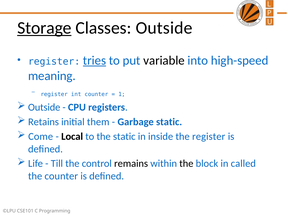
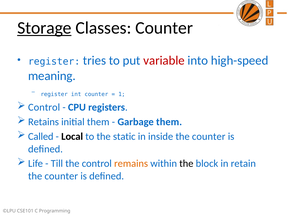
Classes Outside: Outside -> Counter (164, 28)
tries underline: present -> none (94, 60)
variable colour: black -> red (164, 60)
Outside: Outside -> Control (44, 107)
Garbage static: static -> them (169, 122)
Come: Come -> Called (41, 136)
register: register -> counter (209, 136)
remains colour: black -> orange (131, 164)
called: called -> retain (243, 164)
